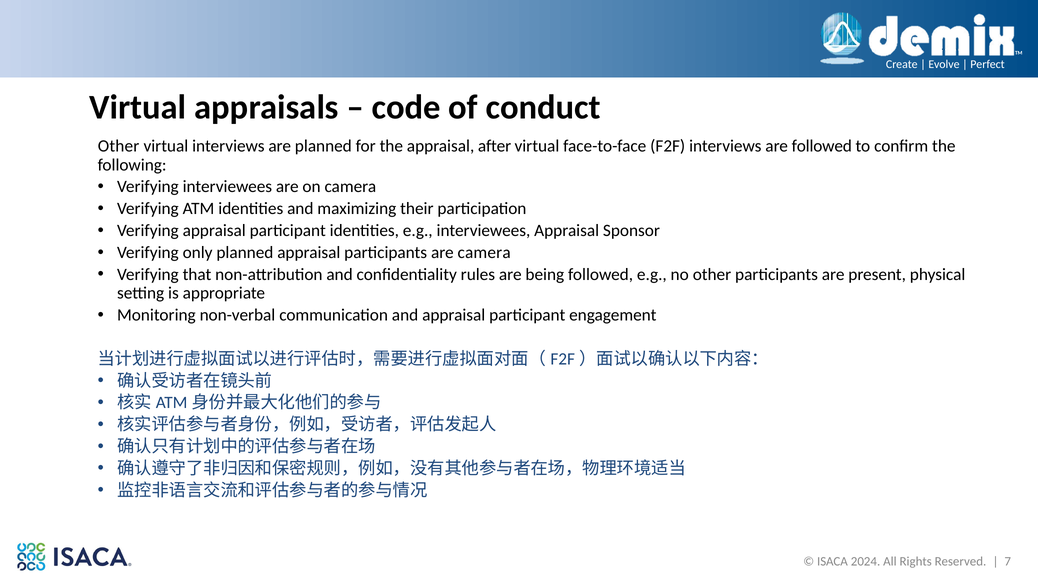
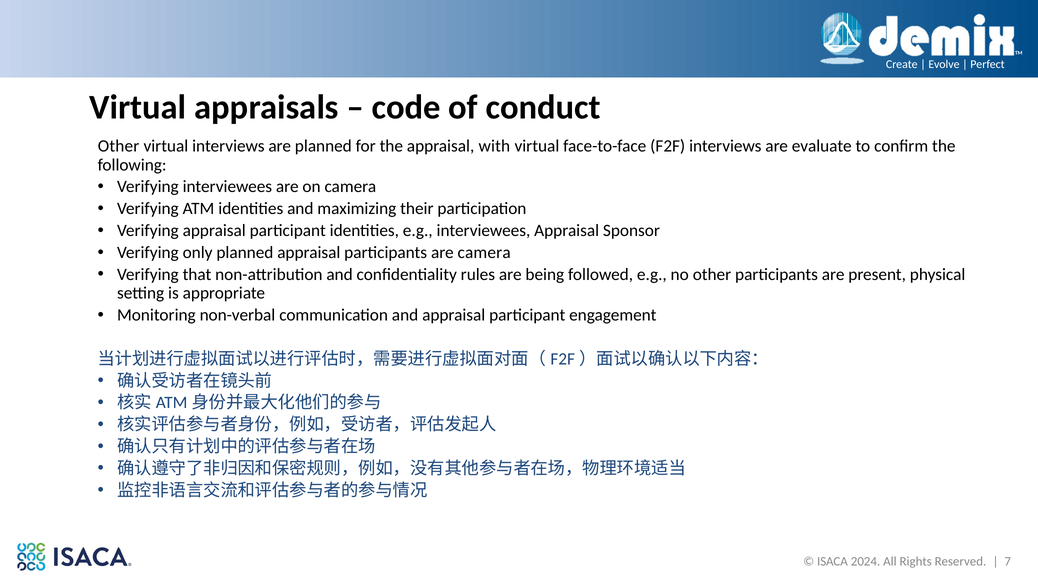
after: after -> with (494, 146)
are followed: followed -> evaluate (822, 146)
